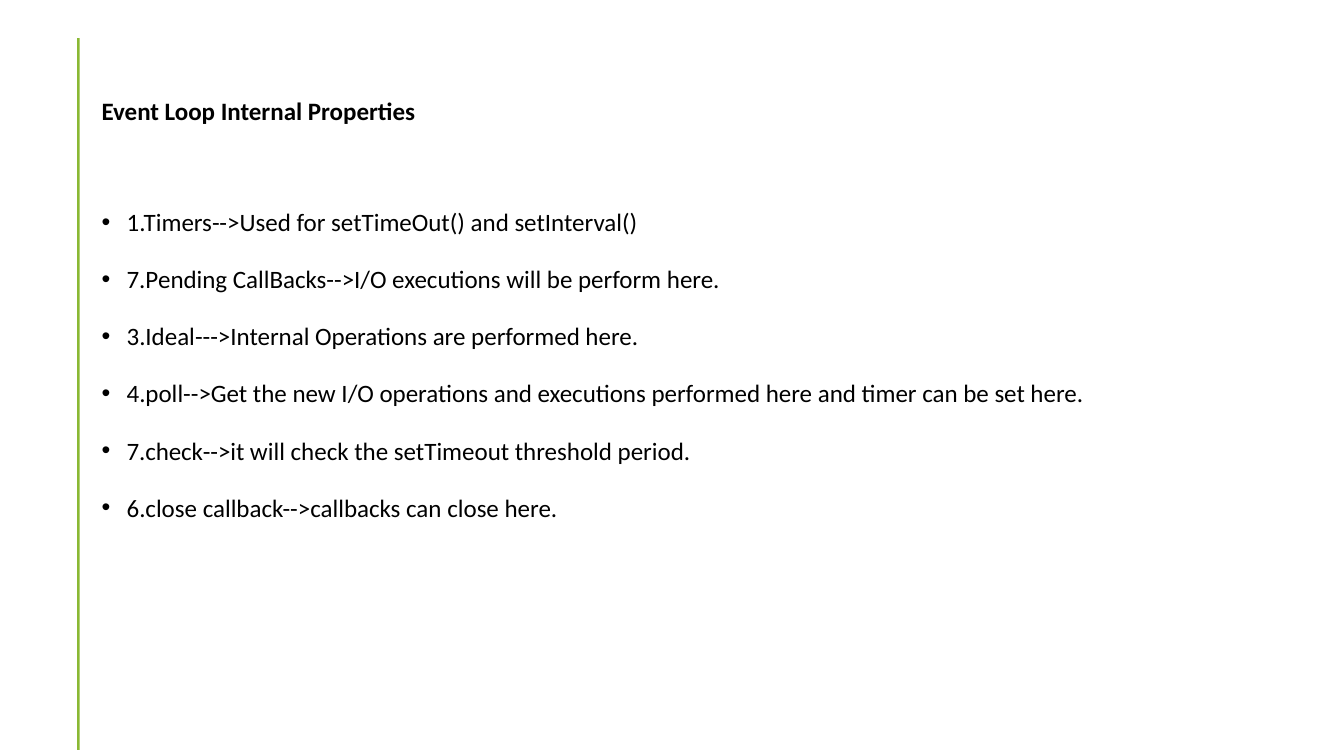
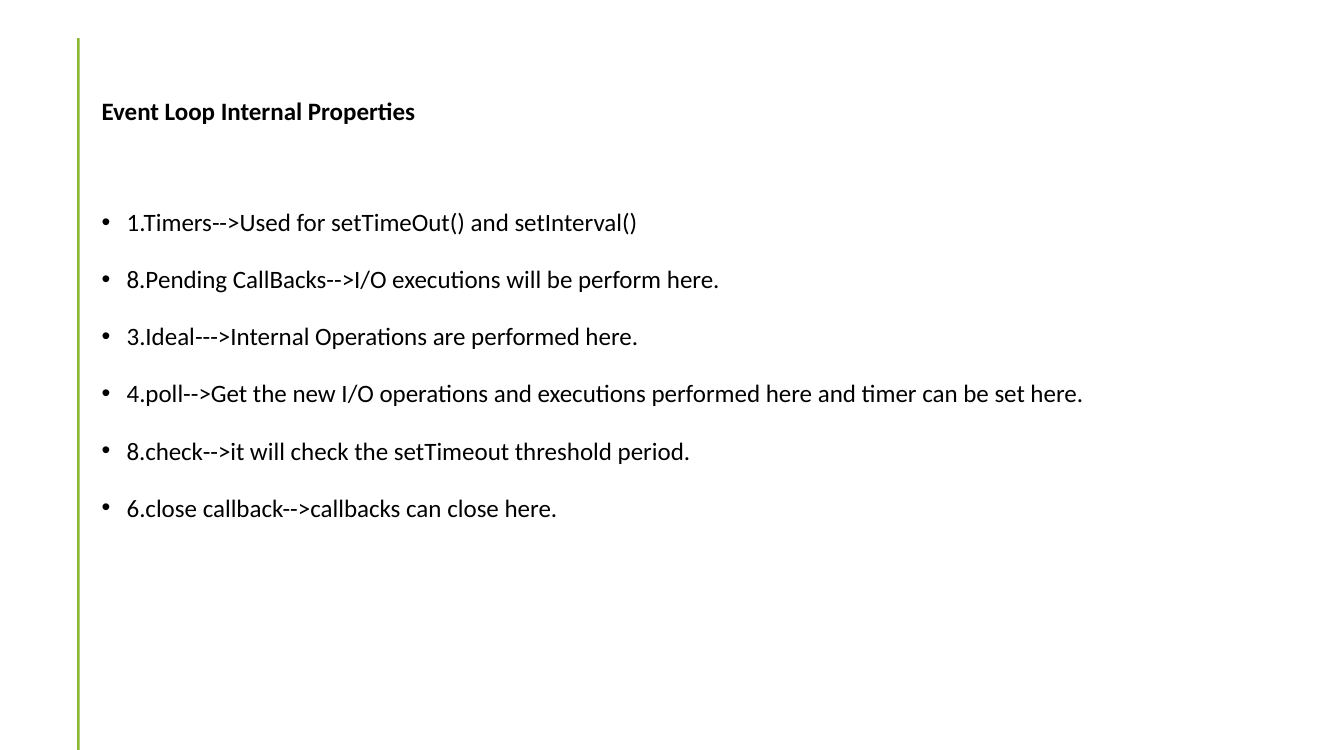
7.Pending: 7.Pending -> 8.Pending (177, 280)
7.check-->it: 7.check-->it -> 8.check-->it (186, 452)
